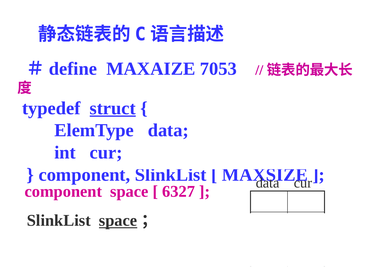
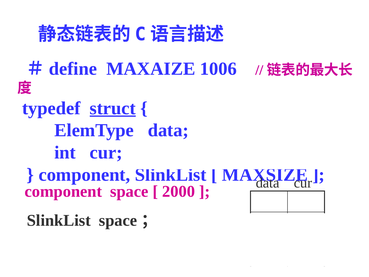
7053: 7053 -> 1006 (218, 69)
6327: 6327 -> 2000 (179, 191)
space underline: present -> none (118, 220)
